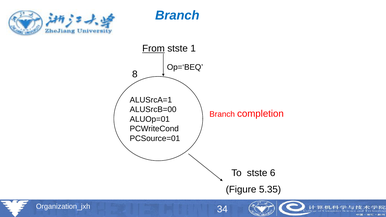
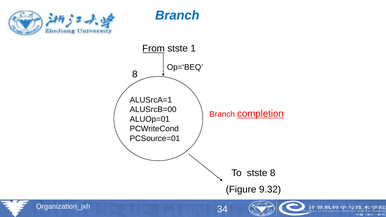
completion underline: none -> present (260, 114)
stste 6: 6 -> 8 (273, 173)
5.35: 5.35 -> 9.32 (270, 190)
